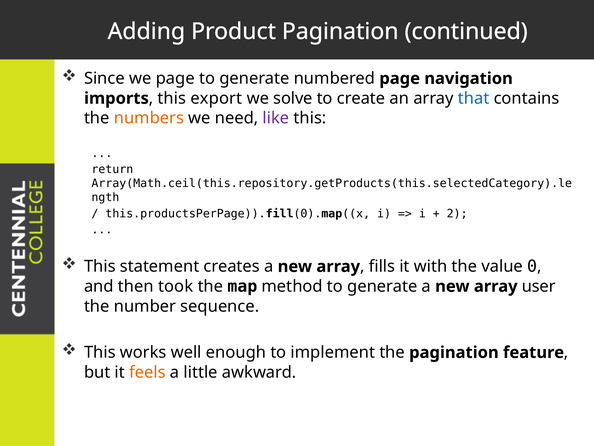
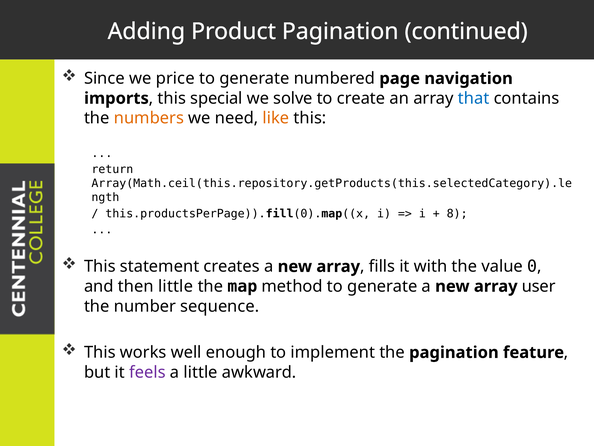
we page: page -> price (175, 78)
export: export -> special (216, 98)
like colour: purple -> orange (276, 118)
2: 2 -> 8 (457, 213)
then took: took -> little (176, 286)
feels colour: orange -> purple (147, 372)
